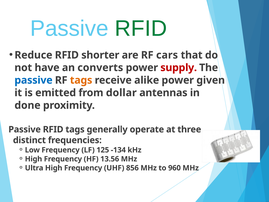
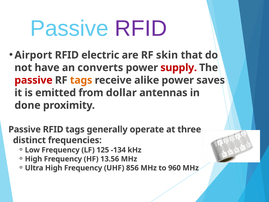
RFID colour: green -> purple (141, 28)
Reduce: Reduce -> Airport (33, 55)
shorter: shorter -> electric (100, 55)
cars: cars -> skin (167, 55)
passive colour: blue -> red (34, 80)
given: given -> saves (211, 80)
